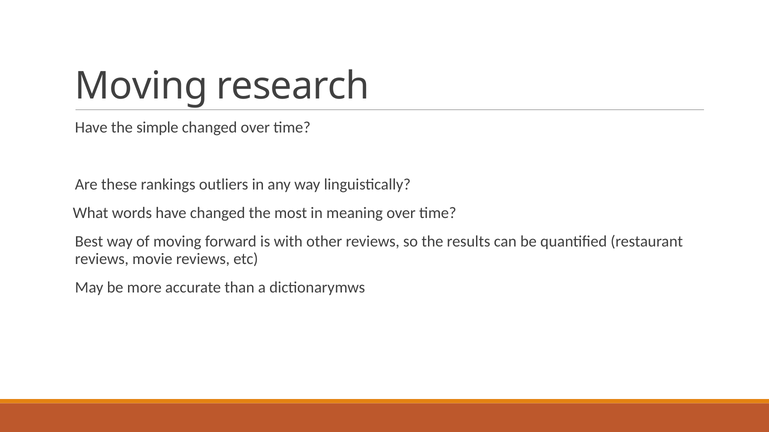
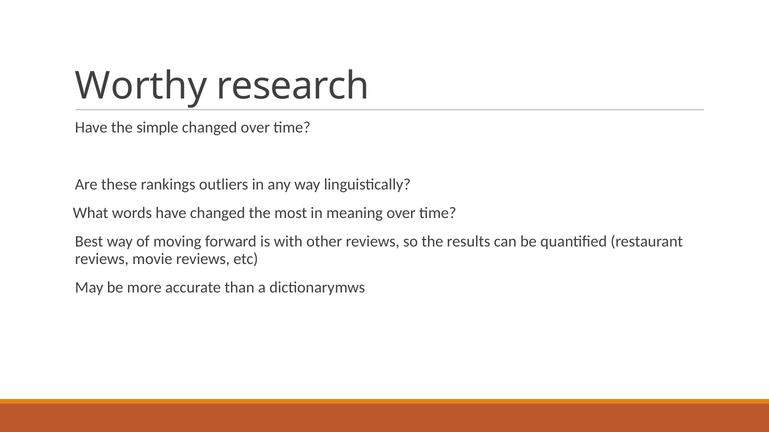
Moving: Moving -> Worthy (141, 86)
